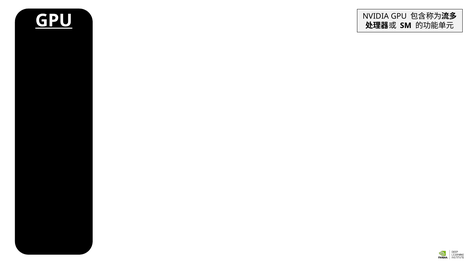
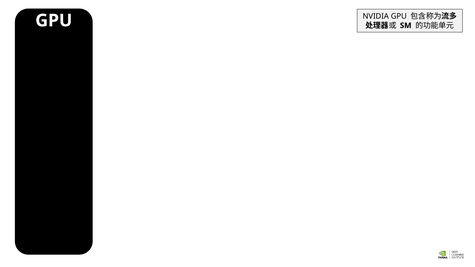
GPU underline: present -> none (54, 21)
